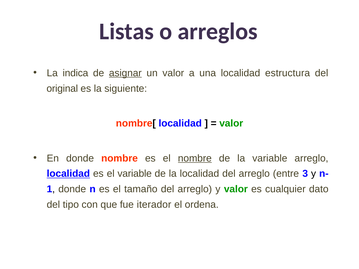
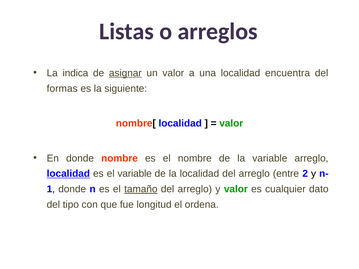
estructura: estructura -> encuentra (288, 73)
original: original -> formas (62, 89)
nombre underline: present -> none (195, 158)
3: 3 -> 2 (305, 174)
tamaño underline: none -> present (141, 189)
iterador: iterador -> longitud (154, 205)
